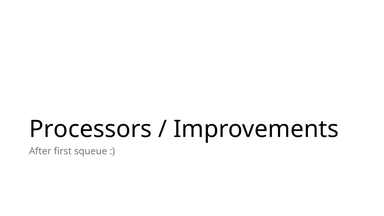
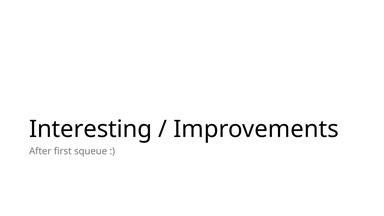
Processors: Processors -> Interesting (91, 129)
